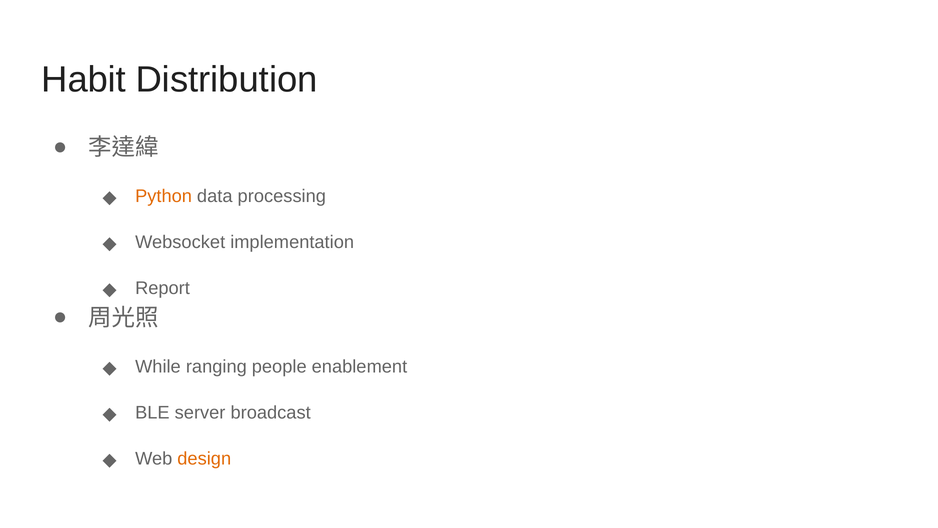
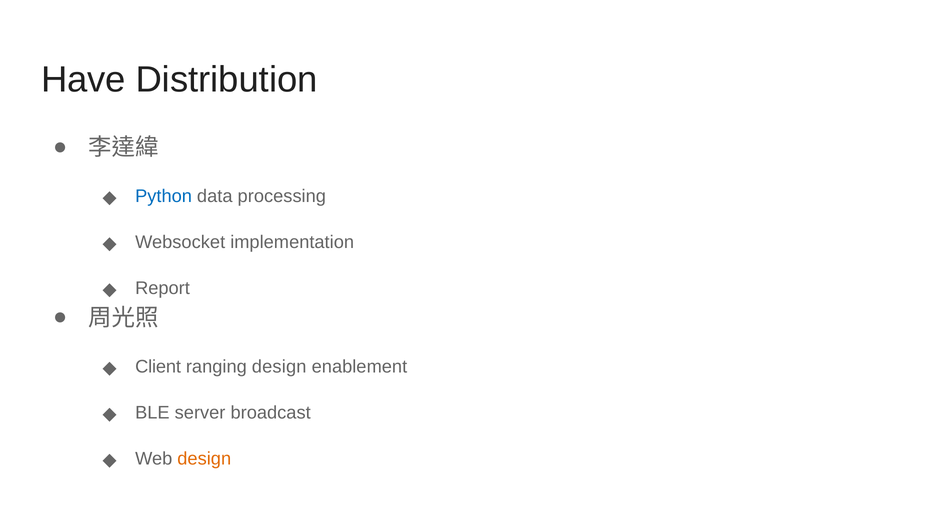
Habit: Habit -> Have (84, 79)
Python colour: orange -> blue (164, 196)
While: While -> Client (158, 367)
ranging people: people -> design (279, 367)
